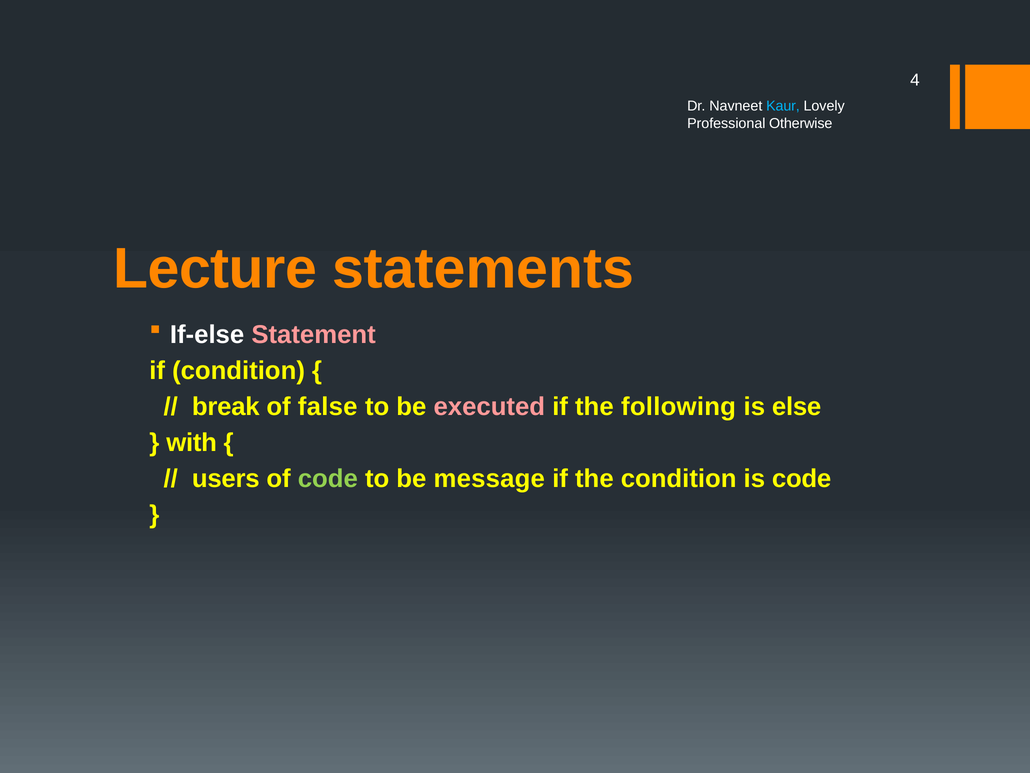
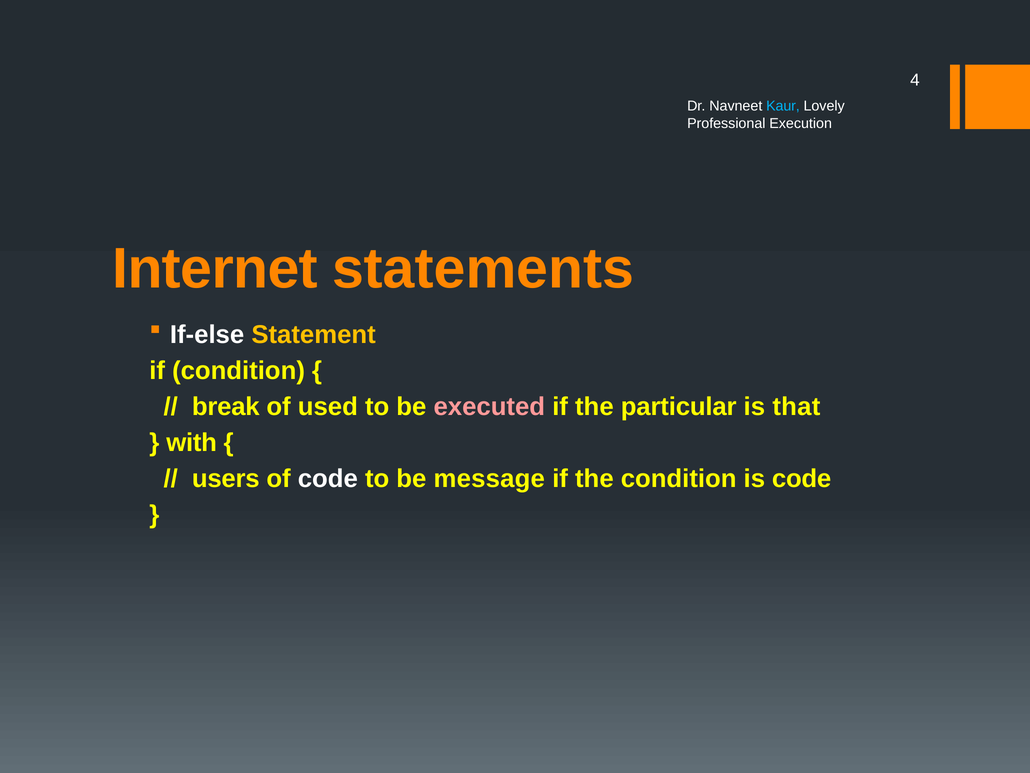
Otherwise: Otherwise -> Execution (801, 123)
Lecture: Lecture -> Internet (215, 269)
Statement colour: pink -> yellow (314, 334)
false: false -> used (328, 407)
following: following -> particular (679, 407)
else: else -> that (796, 407)
code colour: light green -> white (328, 479)
